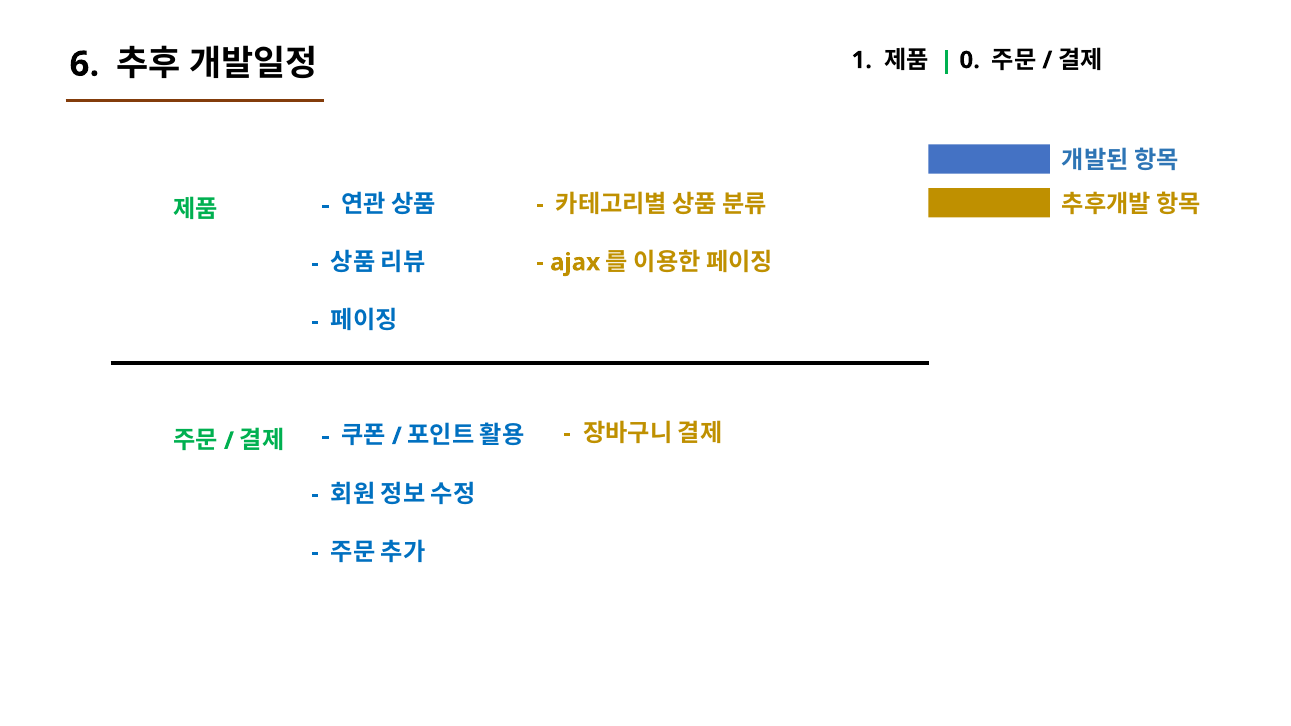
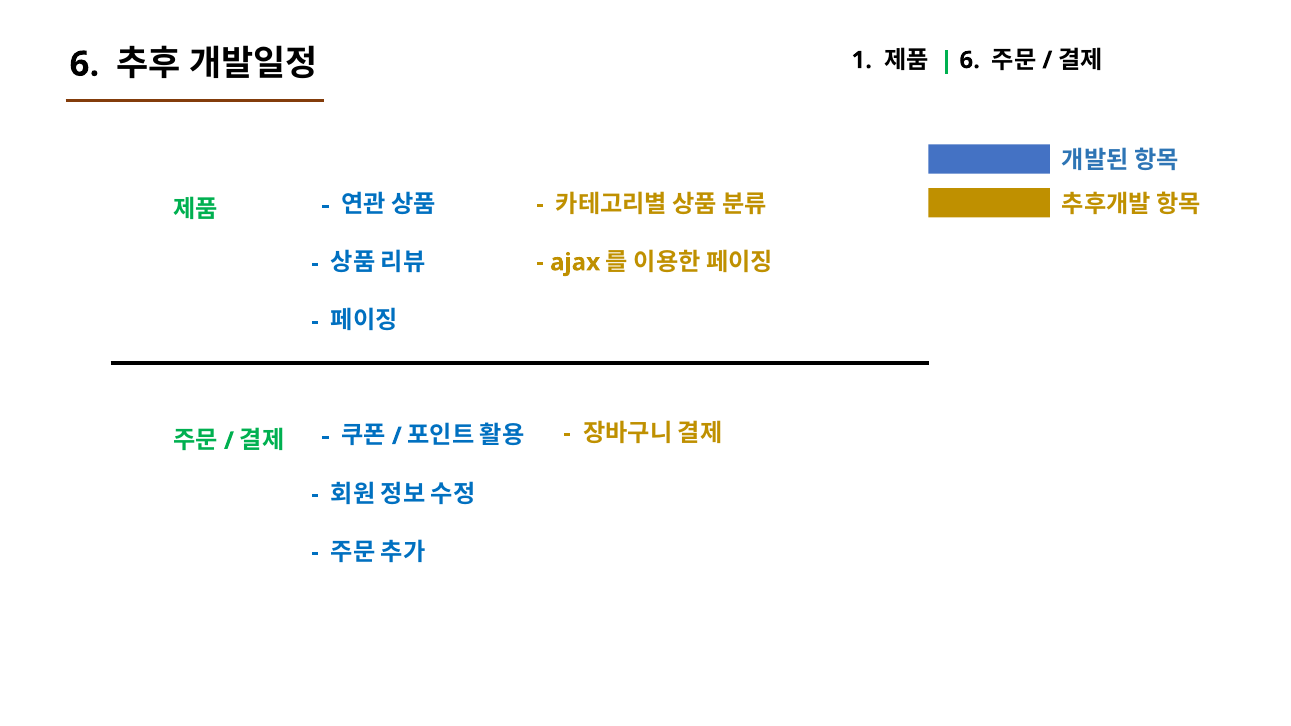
0: 0 -> 6 (970, 60)
